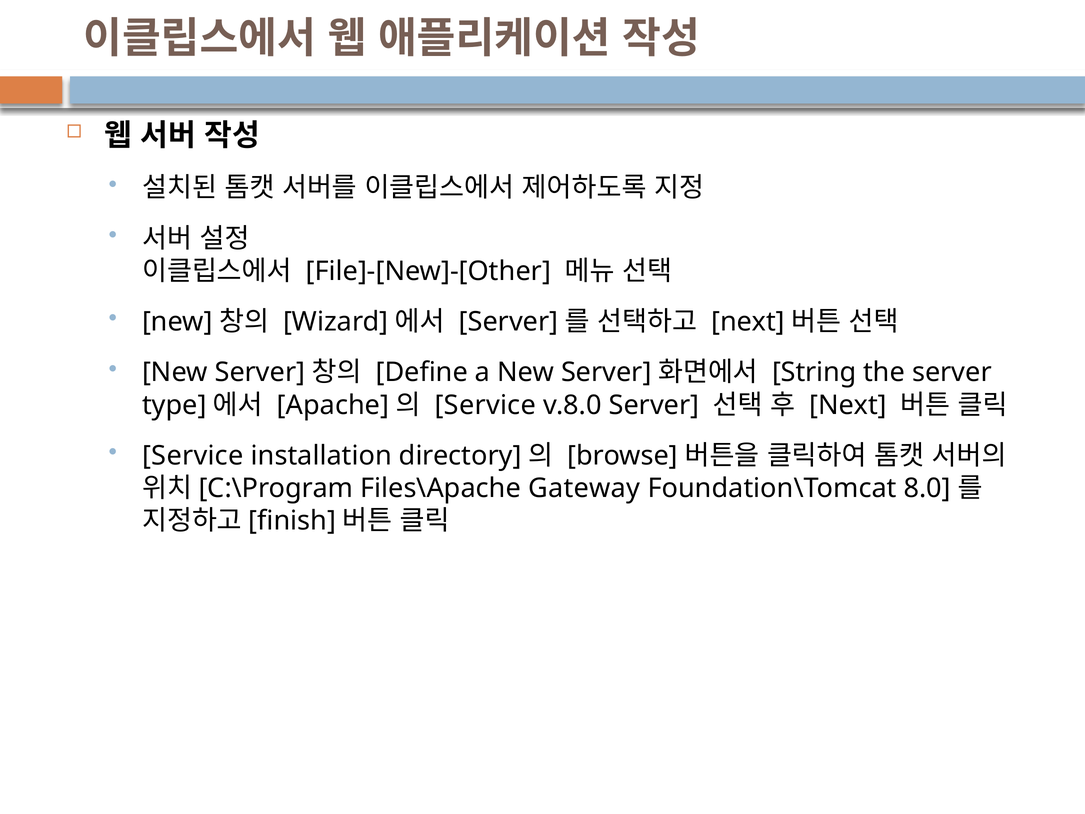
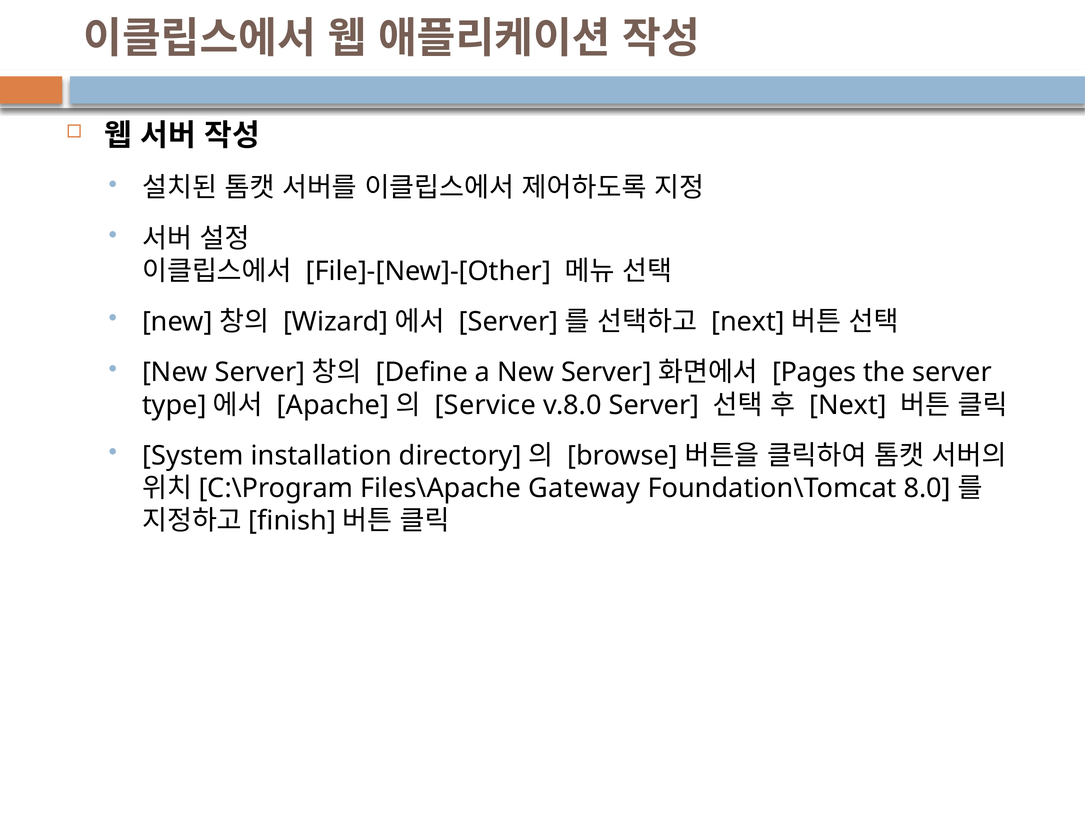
String: String -> Pages (814, 372)
Service: Service -> System (193, 456)
